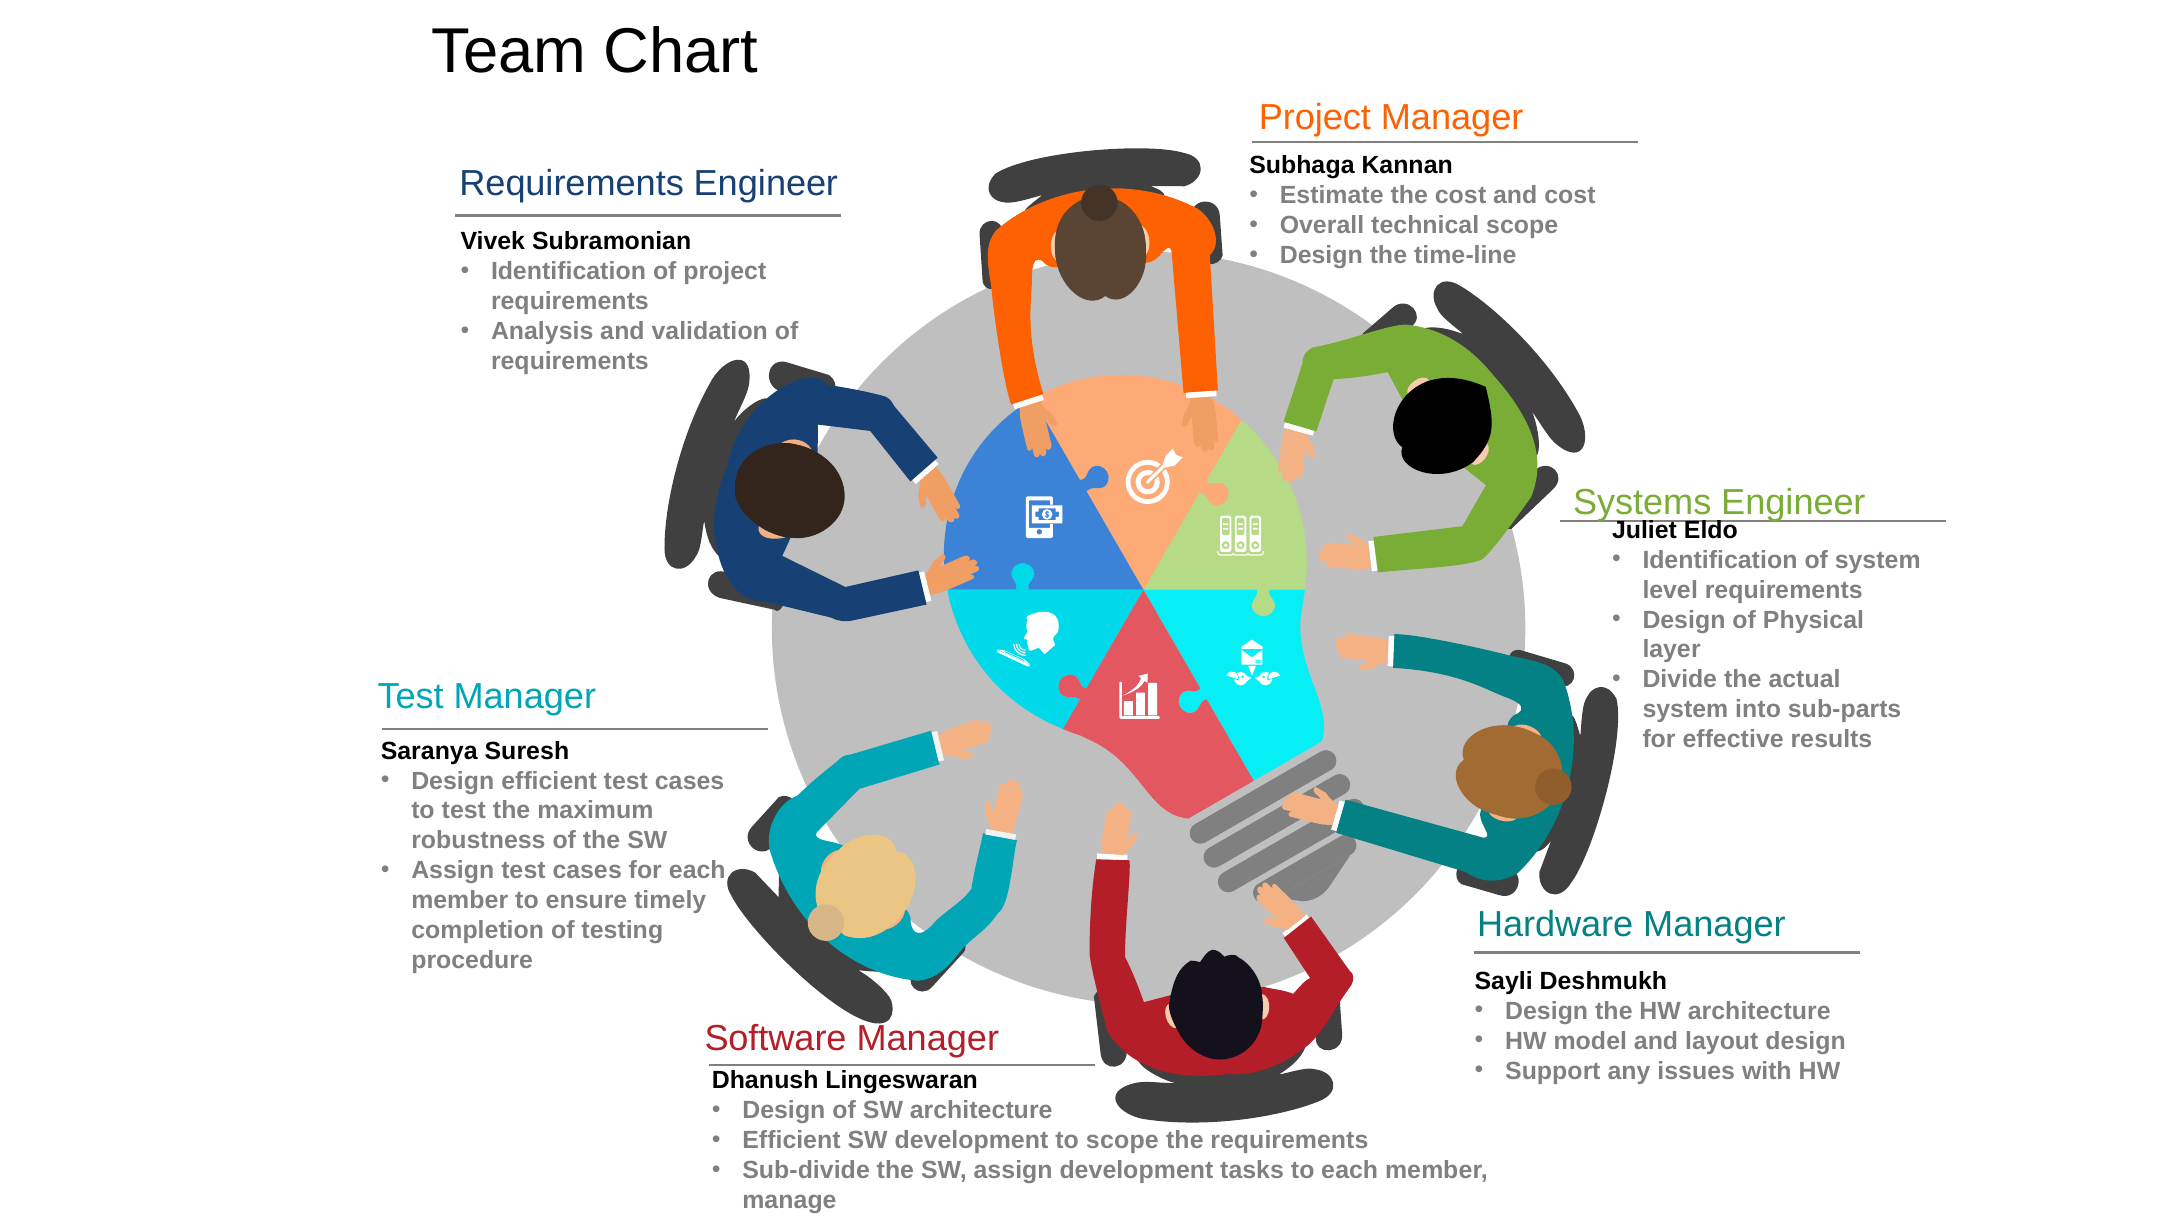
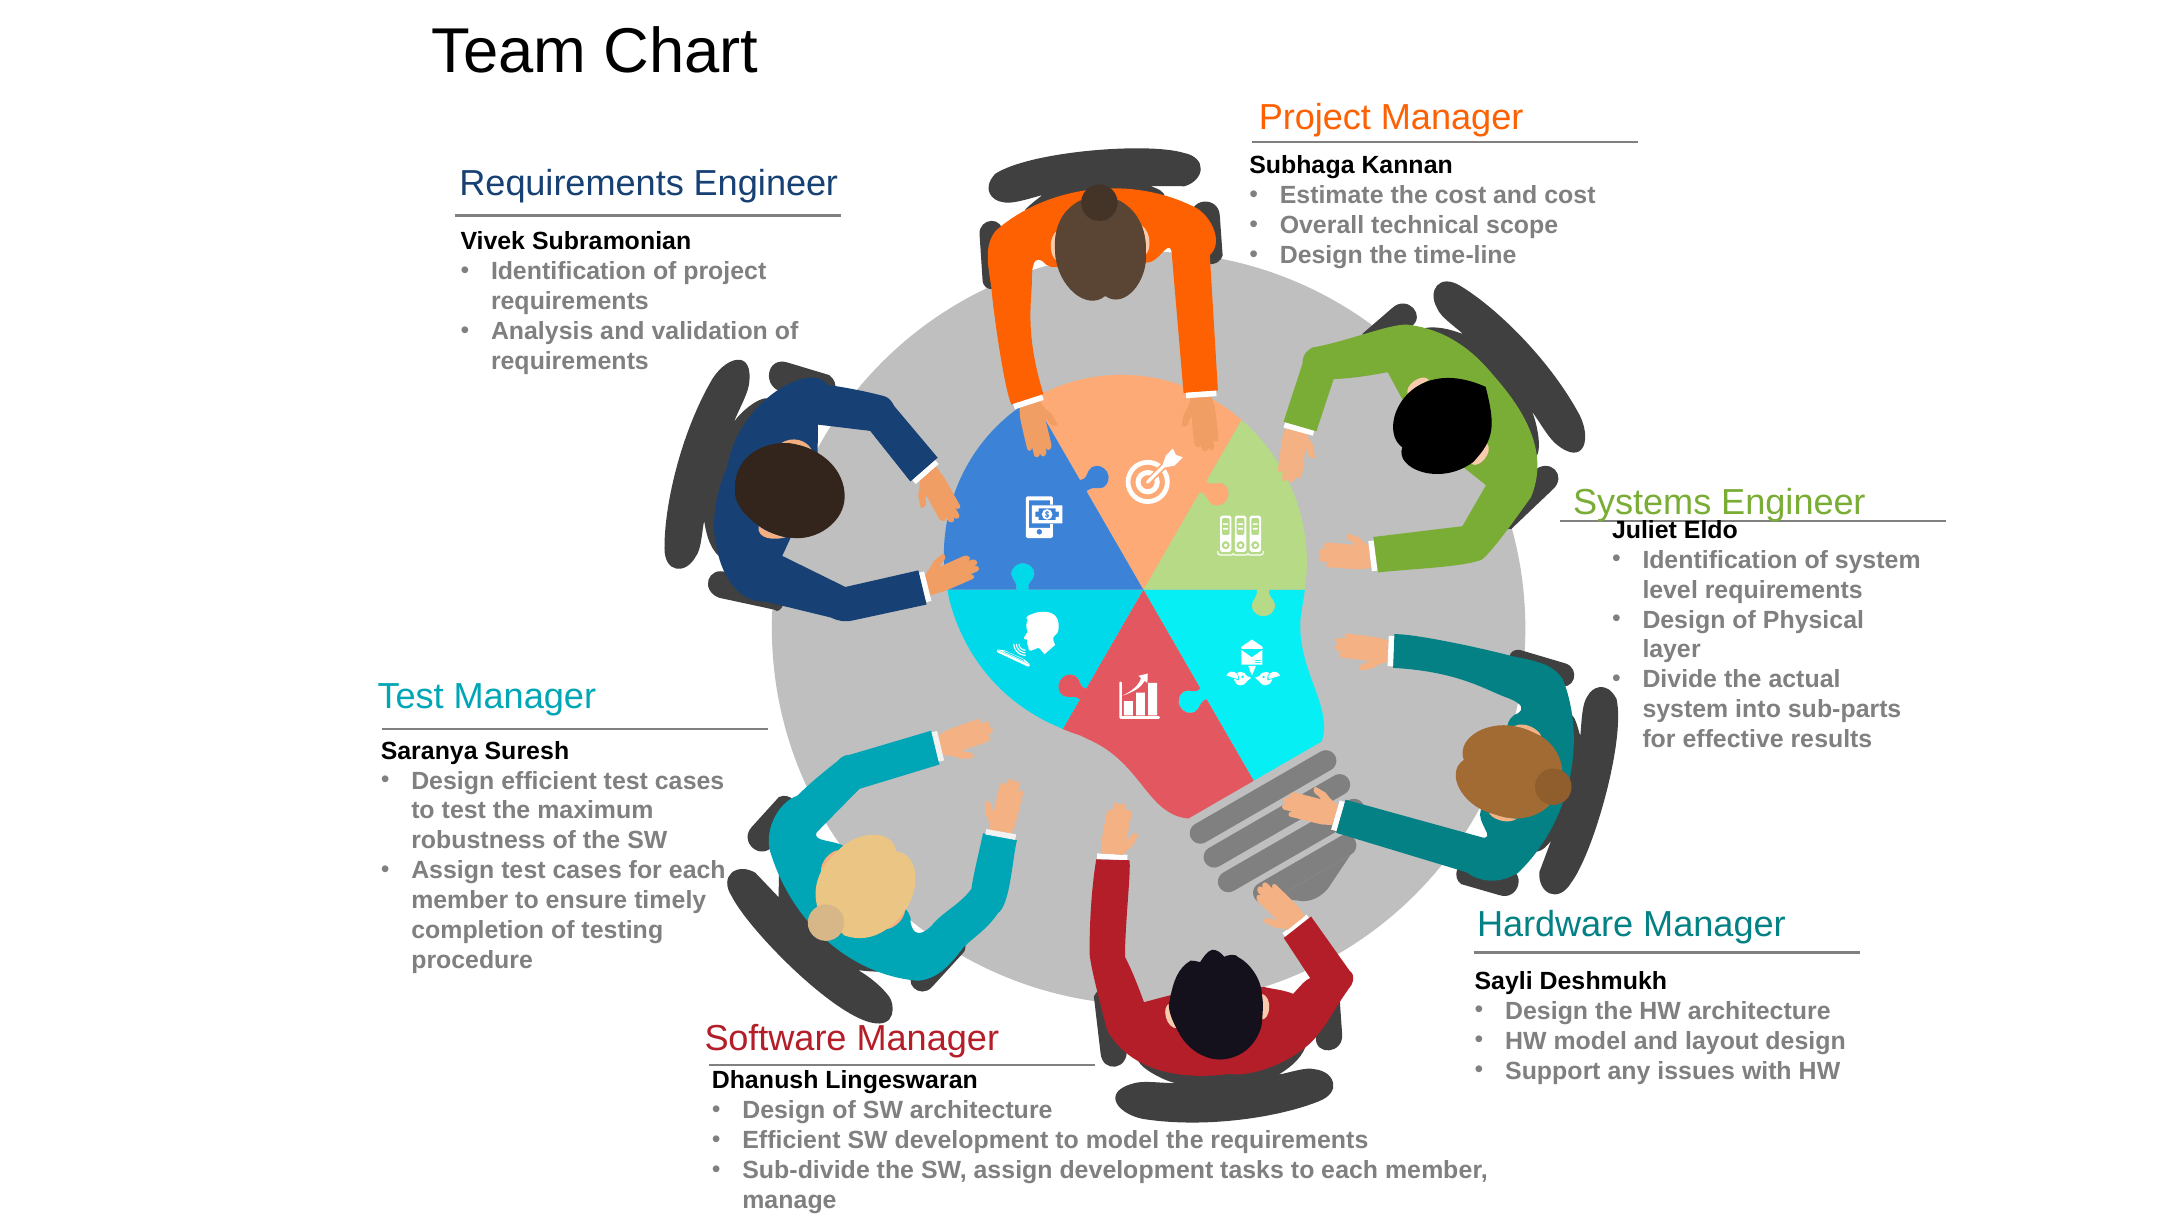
to scope: scope -> model (1122, 1141)
